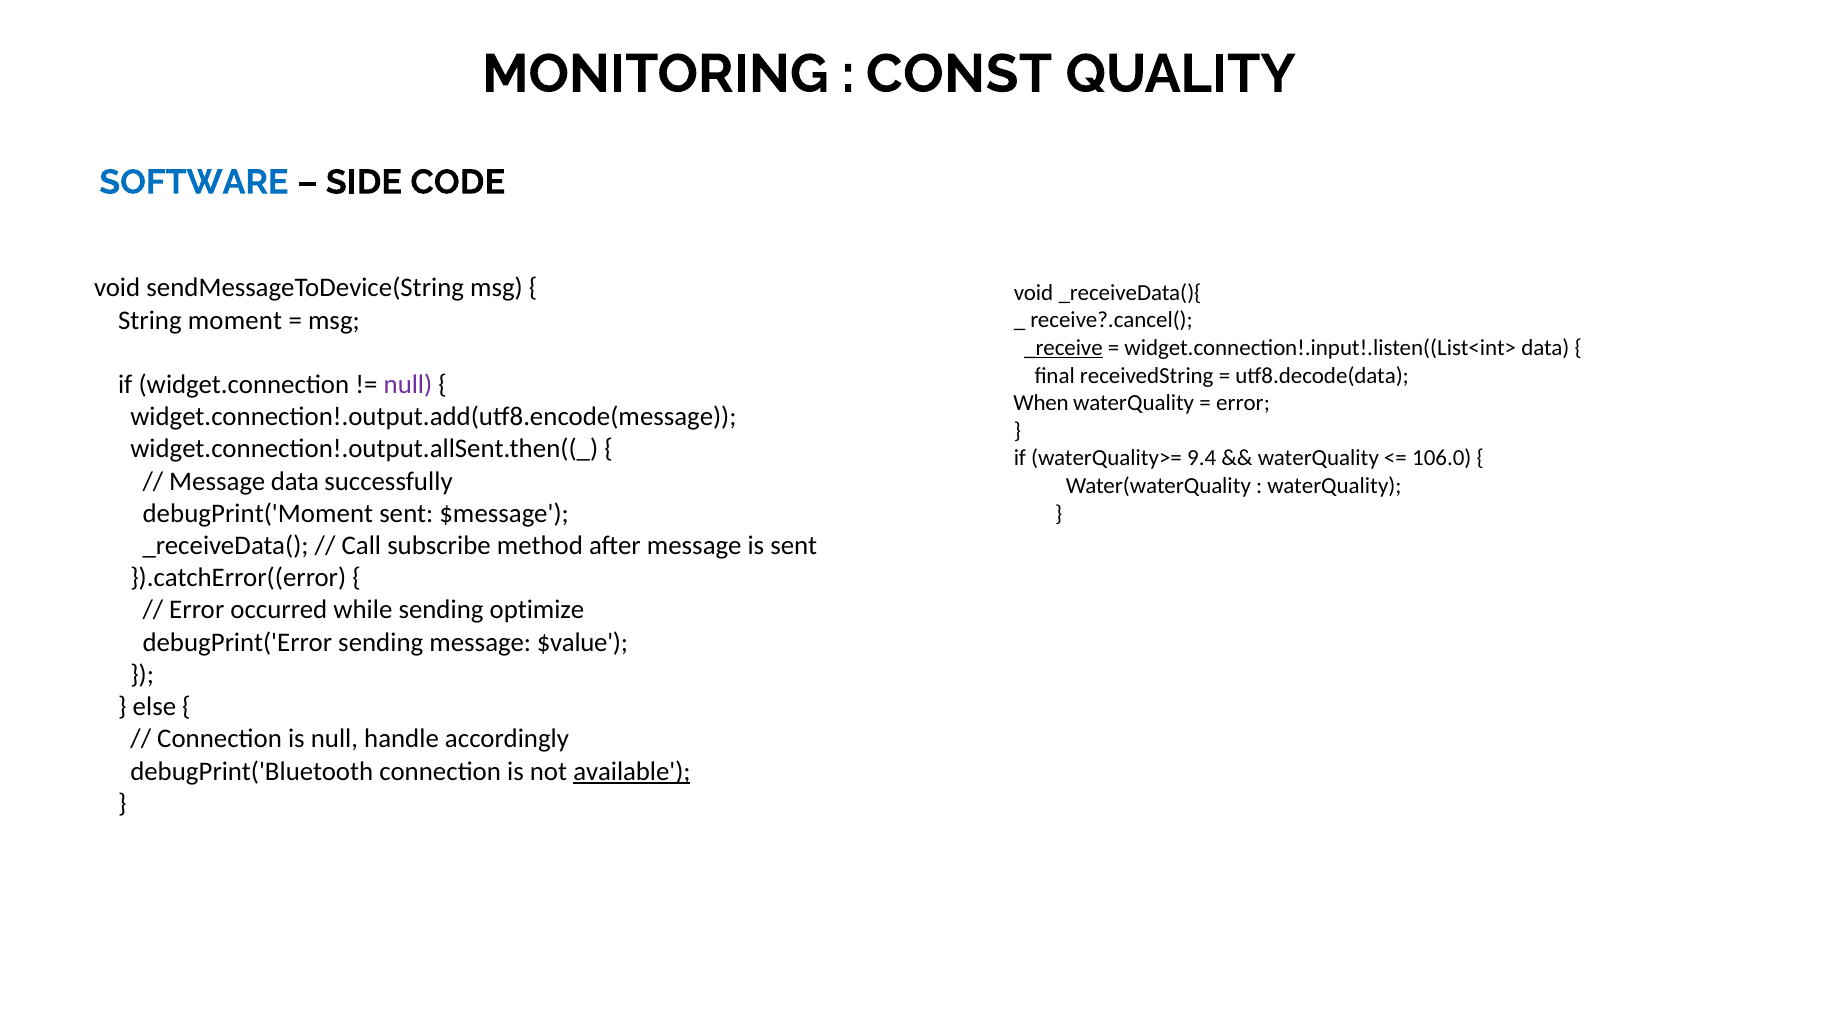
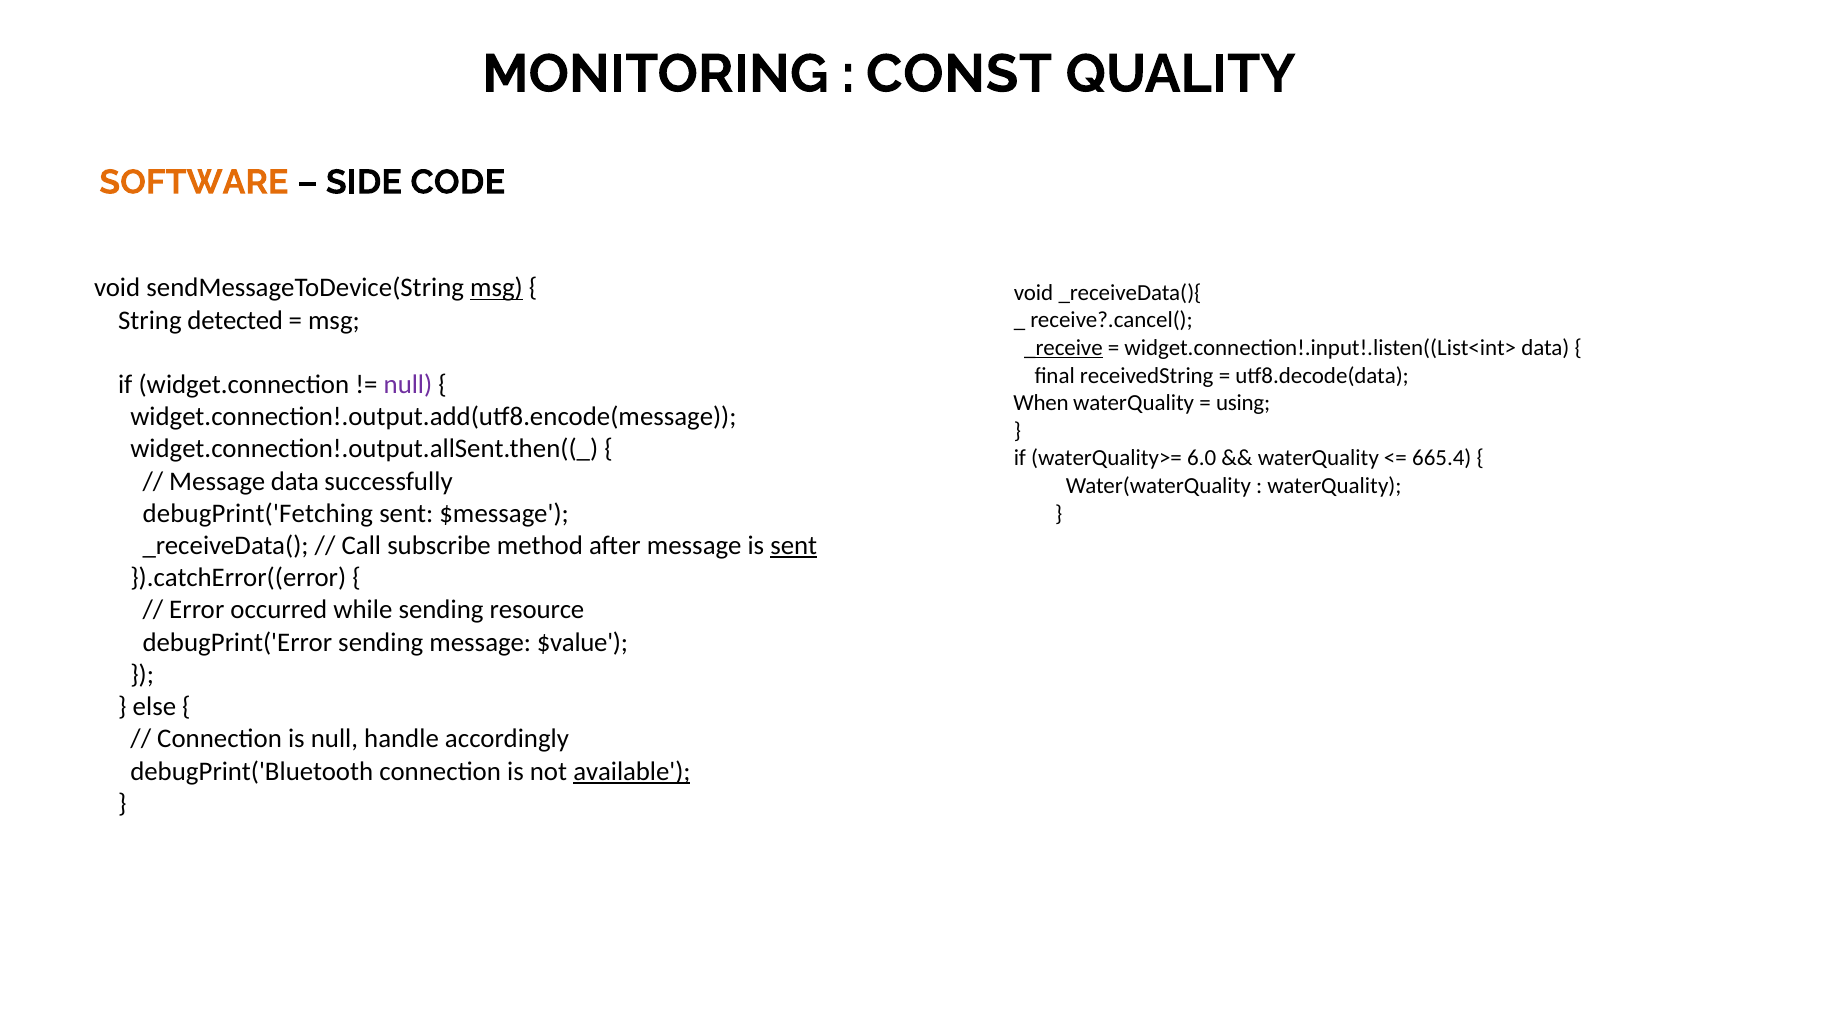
SOFTWARE colour: blue -> orange (194, 182)
msg underline: none -> present (496, 288)
moment: moment -> detected (235, 320)
error: error -> using (1243, 403)
9.4: 9.4 -> 6.0 (1202, 458)
106.0: 106.0 -> 665.4 (1442, 458)
debugPrint('Moment: debugPrint('Moment -> debugPrint('Fetching (258, 513)
sent underline: none -> present (794, 546)
optimize: optimize -> resource (537, 610)
